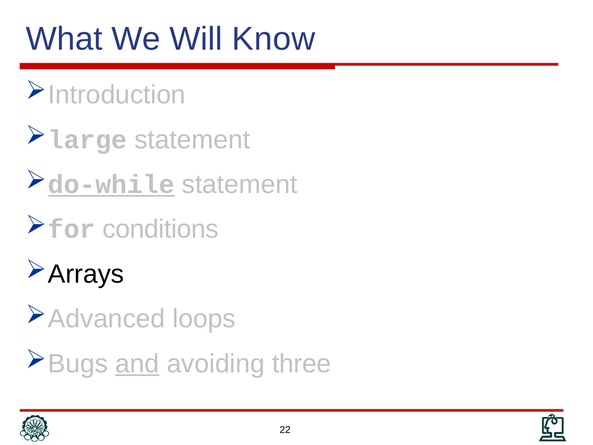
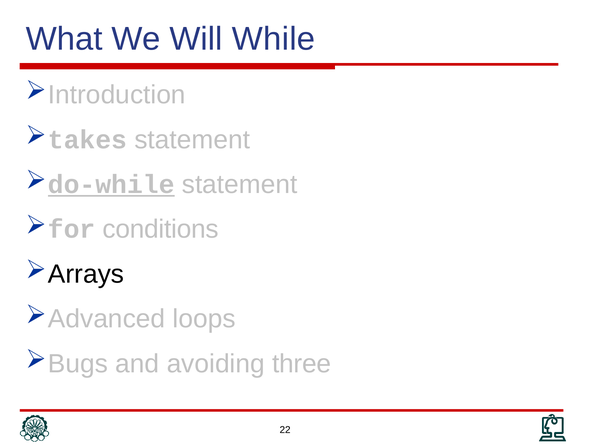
Know: Know -> While (273, 39)
large: large -> takes (87, 140)
and underline: present -> none (137, 364)
